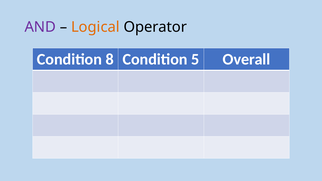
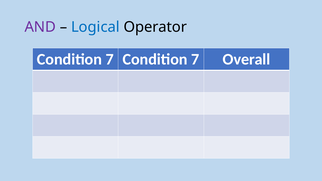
Logical colour: orange -> blue (95, 27)
8: 8 -> 7 (110, 59)
5: 5 -> 7 (195, 59)
